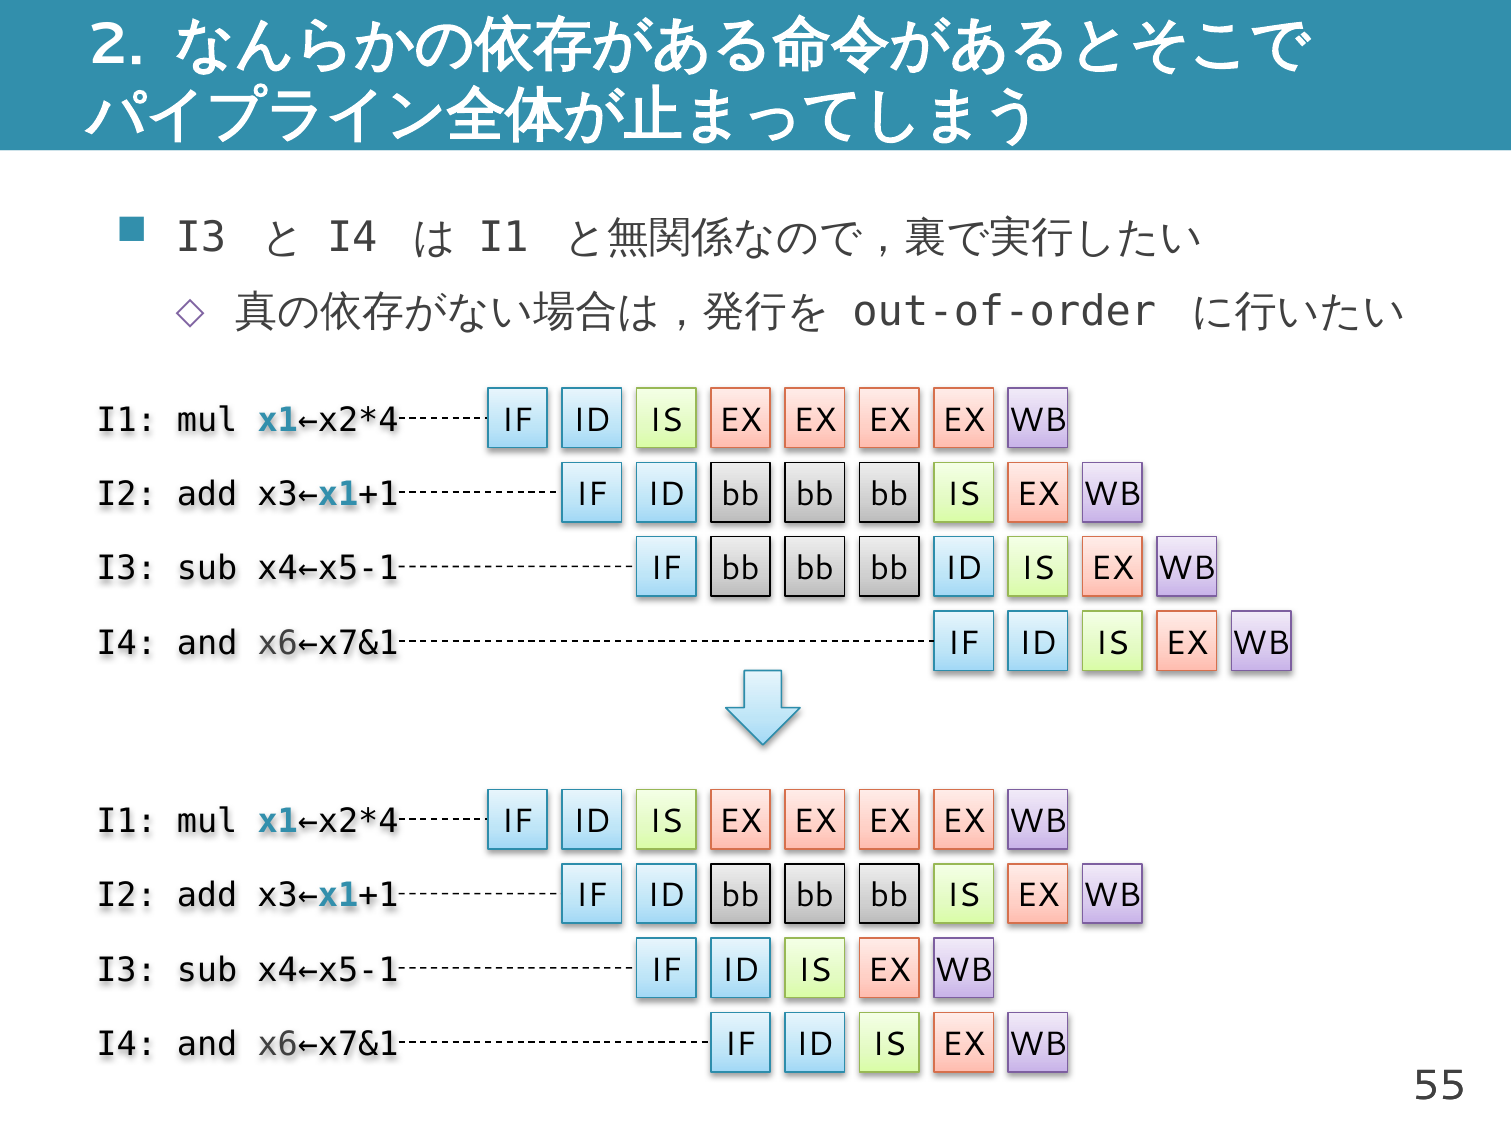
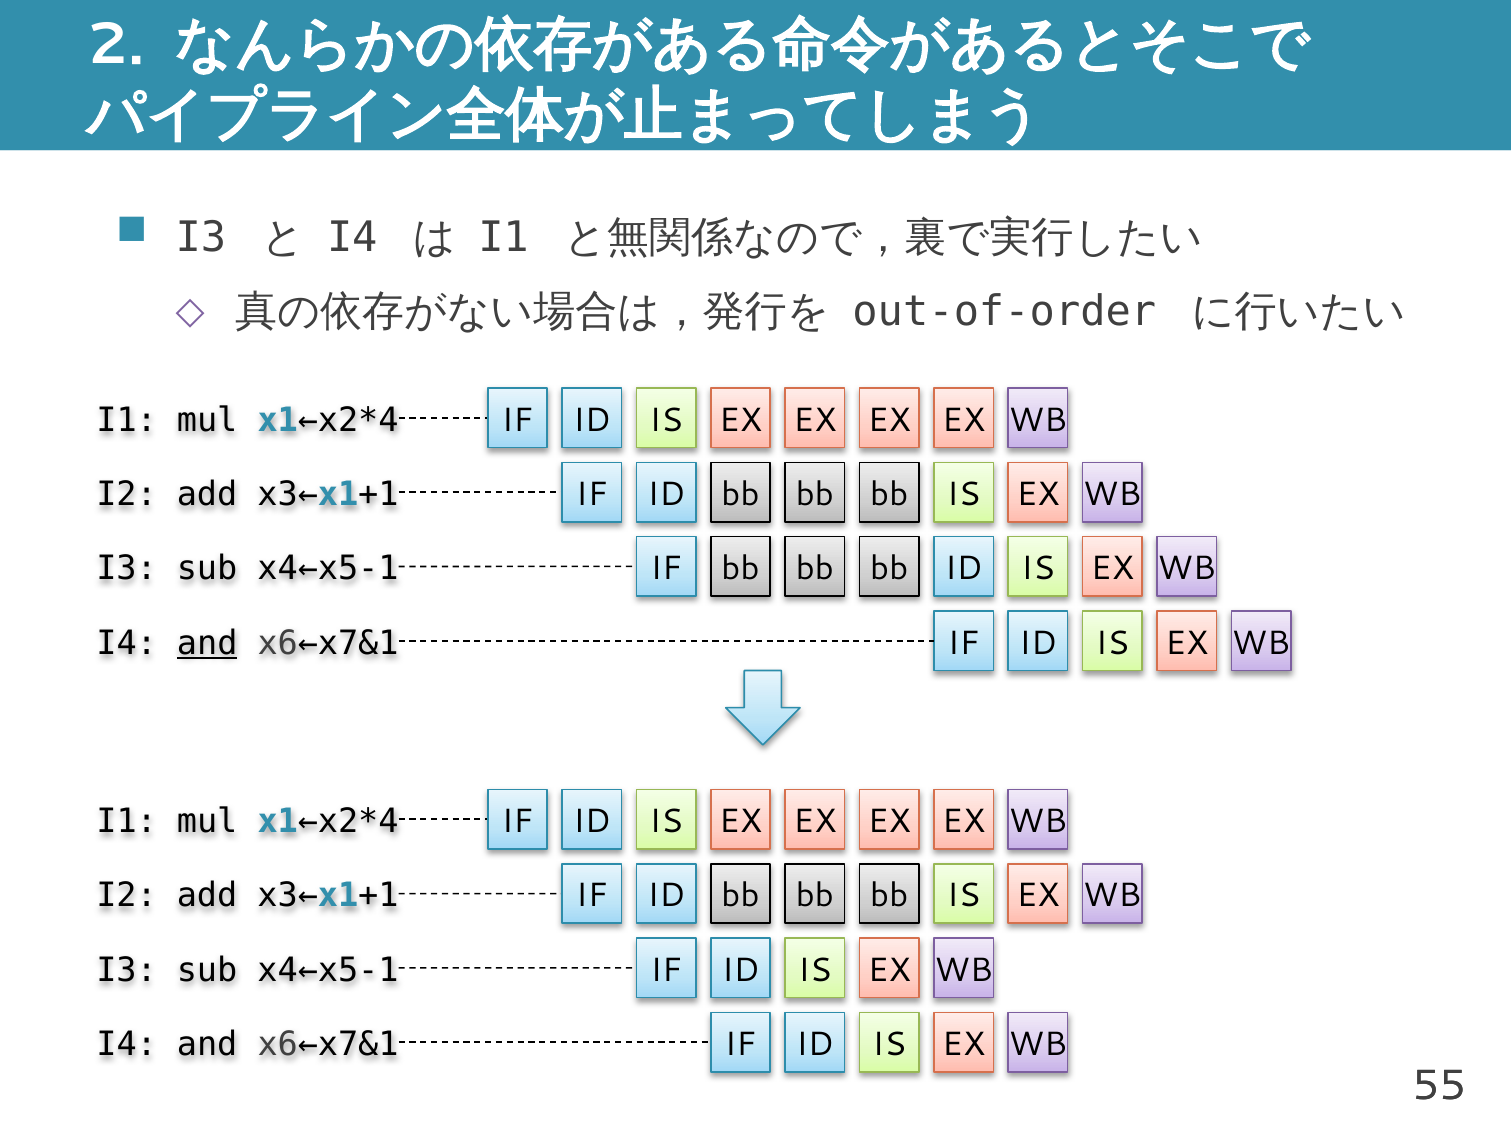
and underline: none -> present (207, 643)
